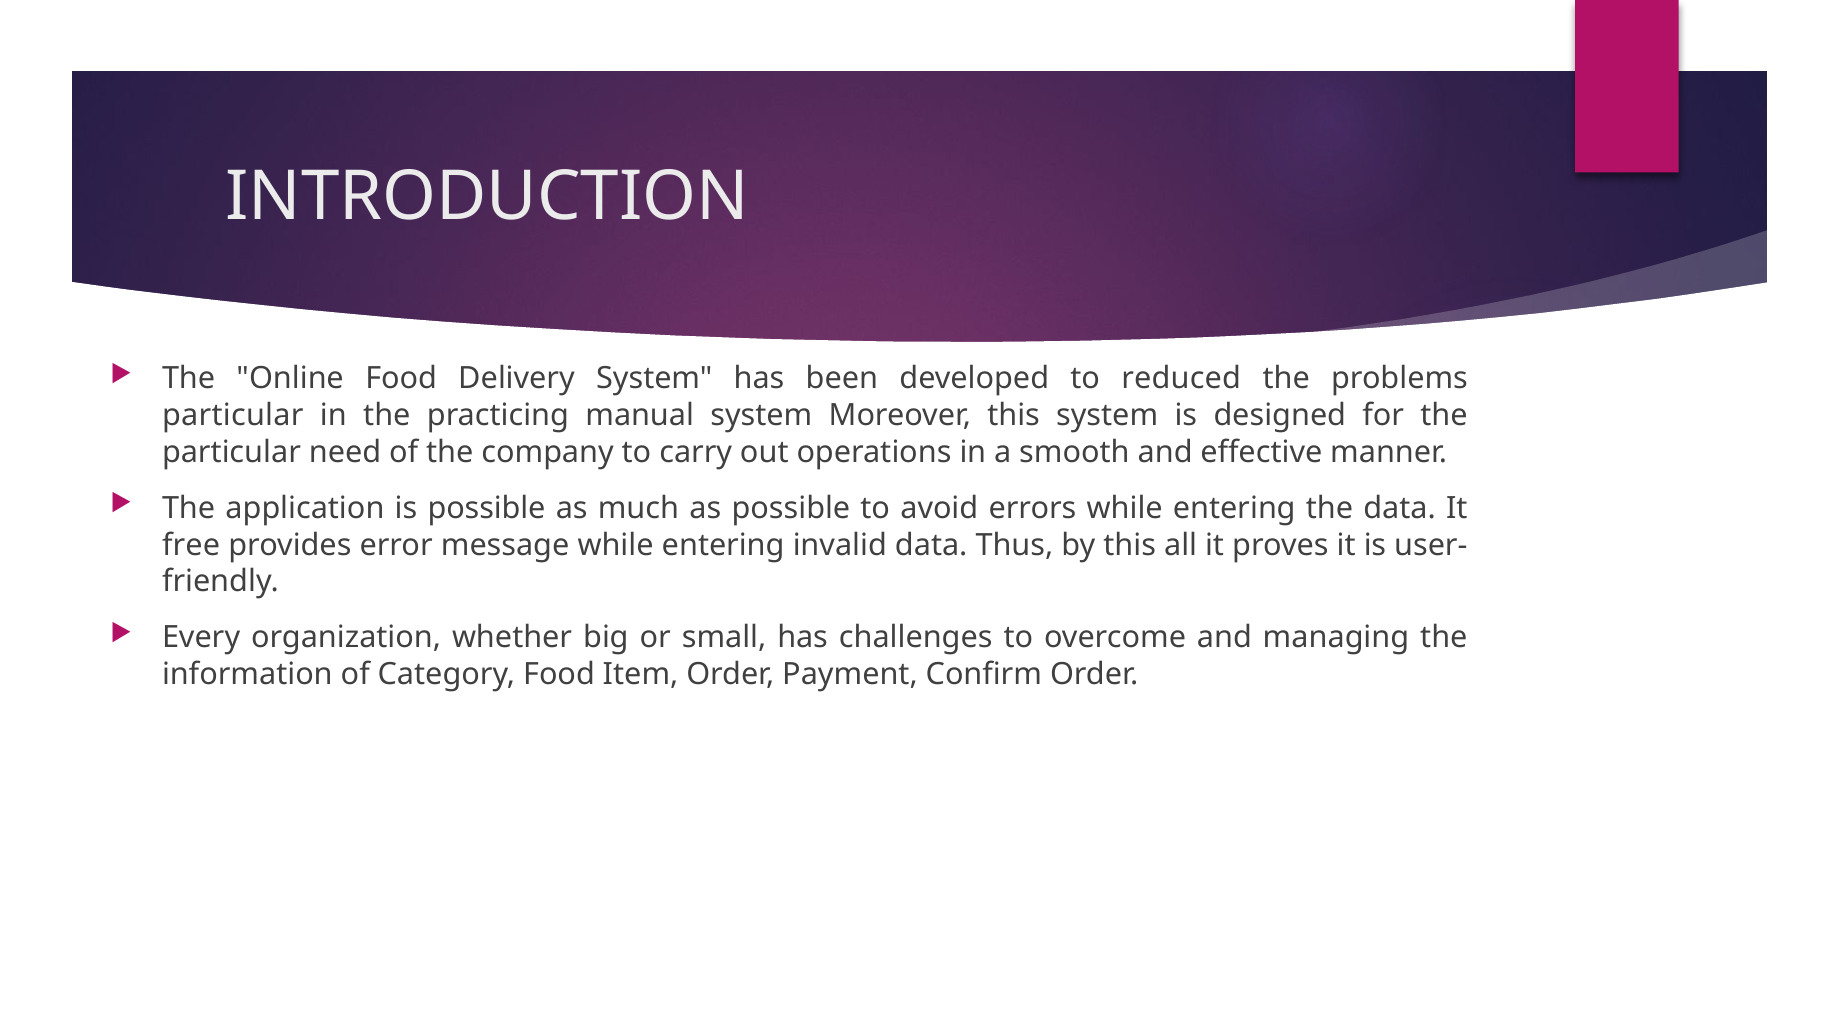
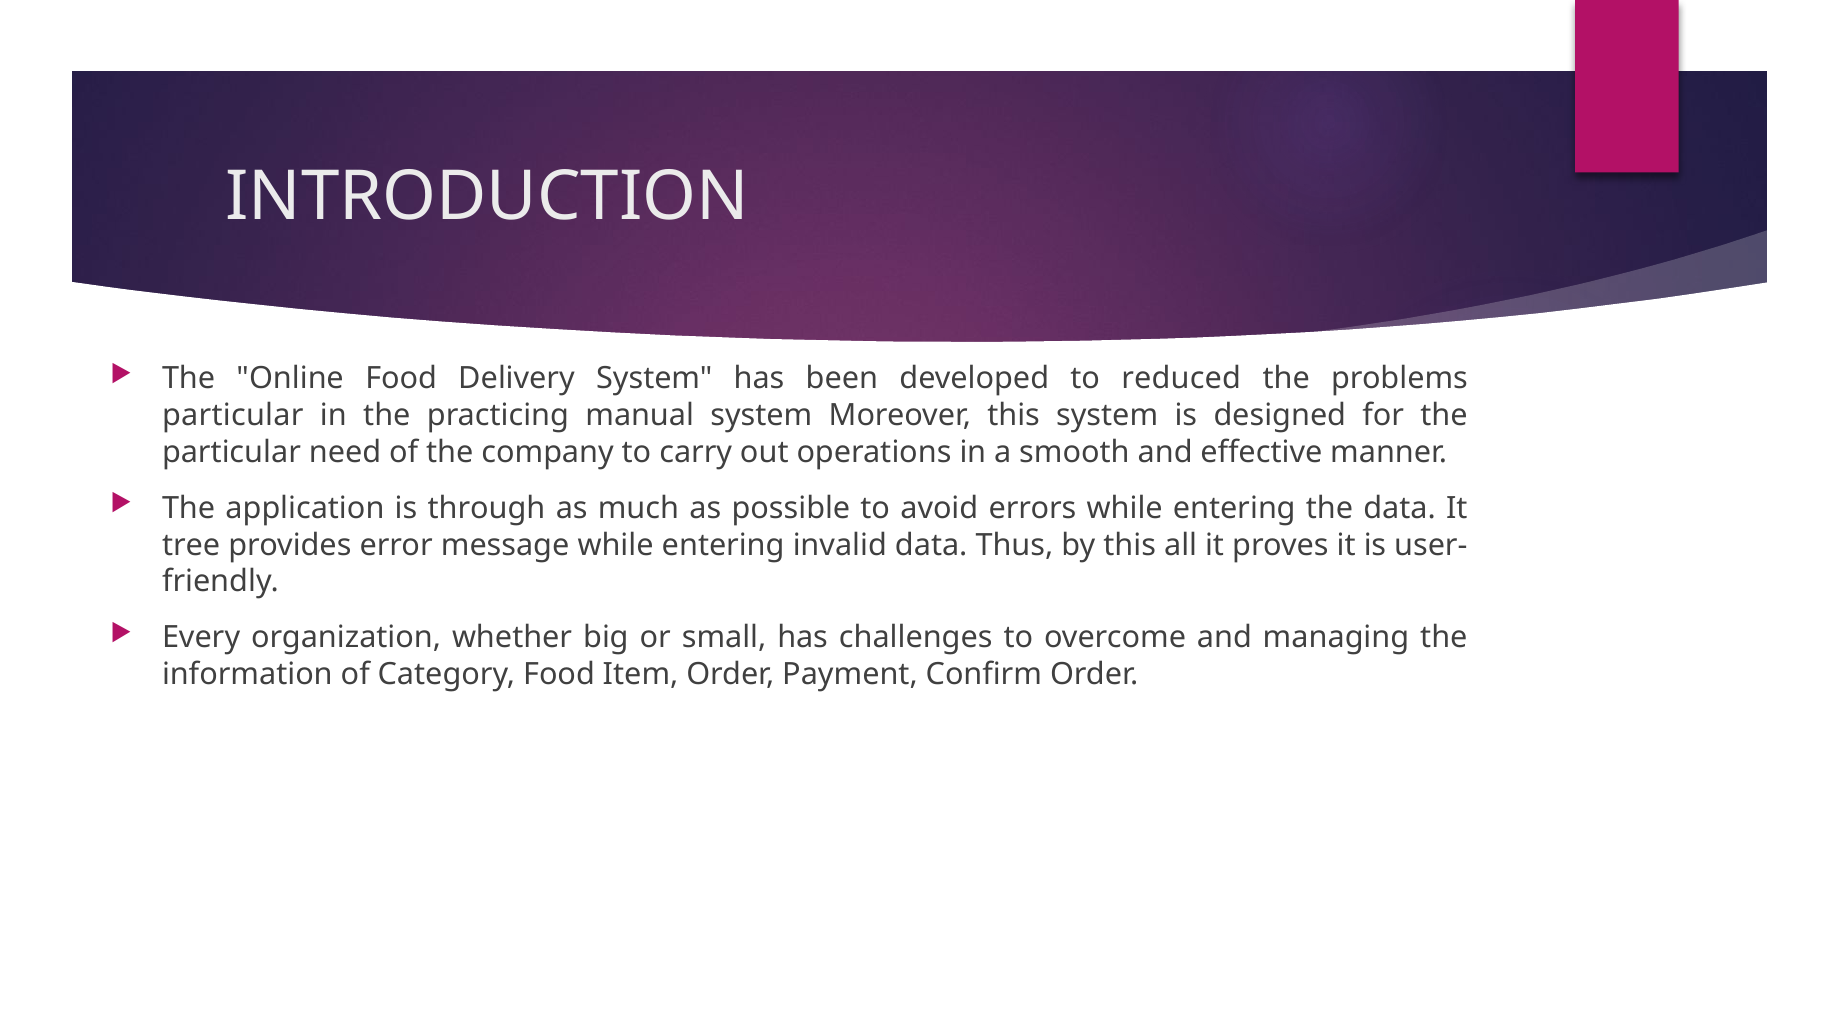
is possible: possible -> through (486, 508)
free: free -> tree (191, 545)
